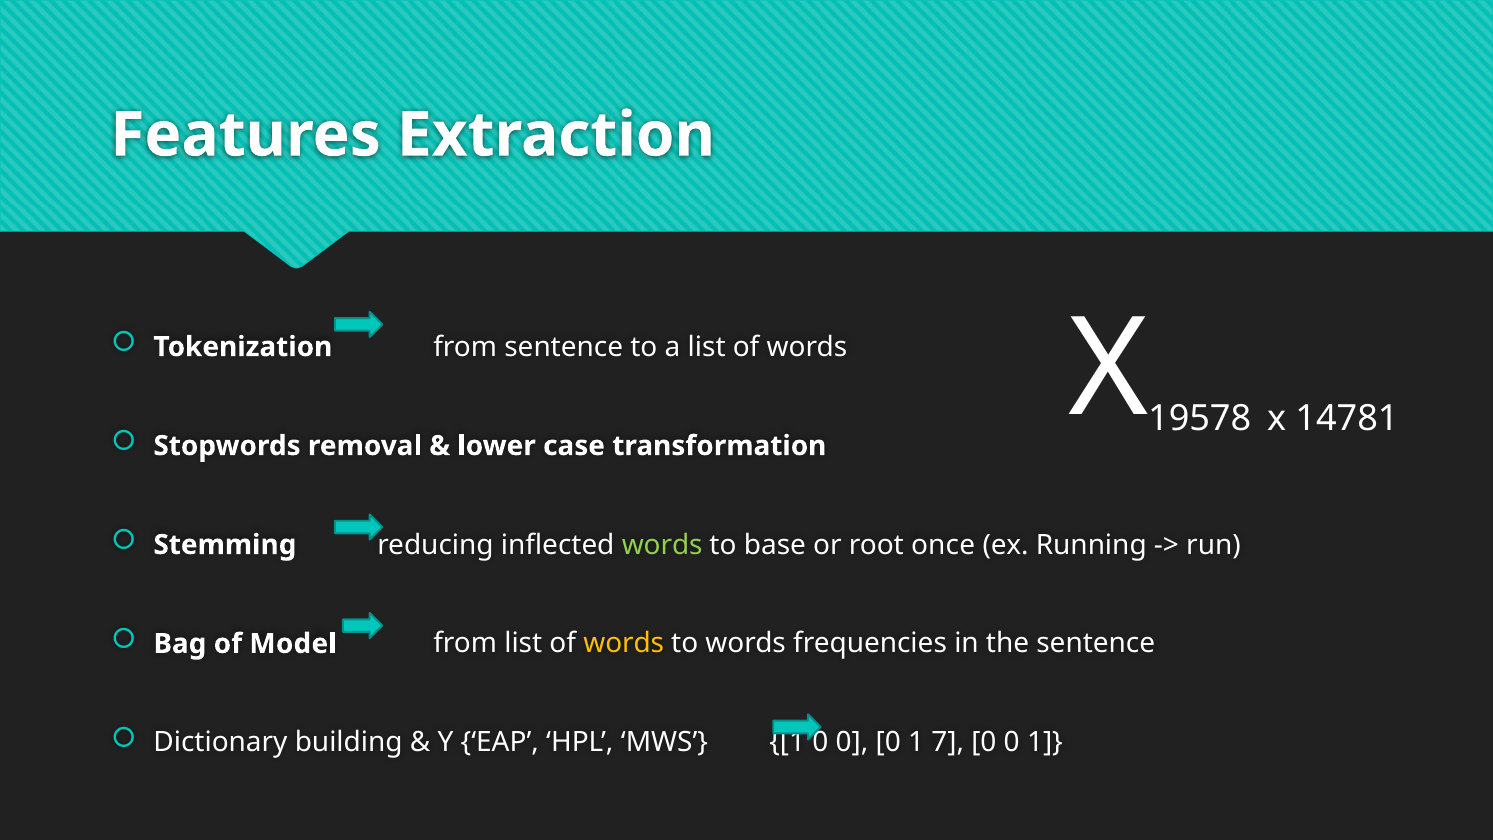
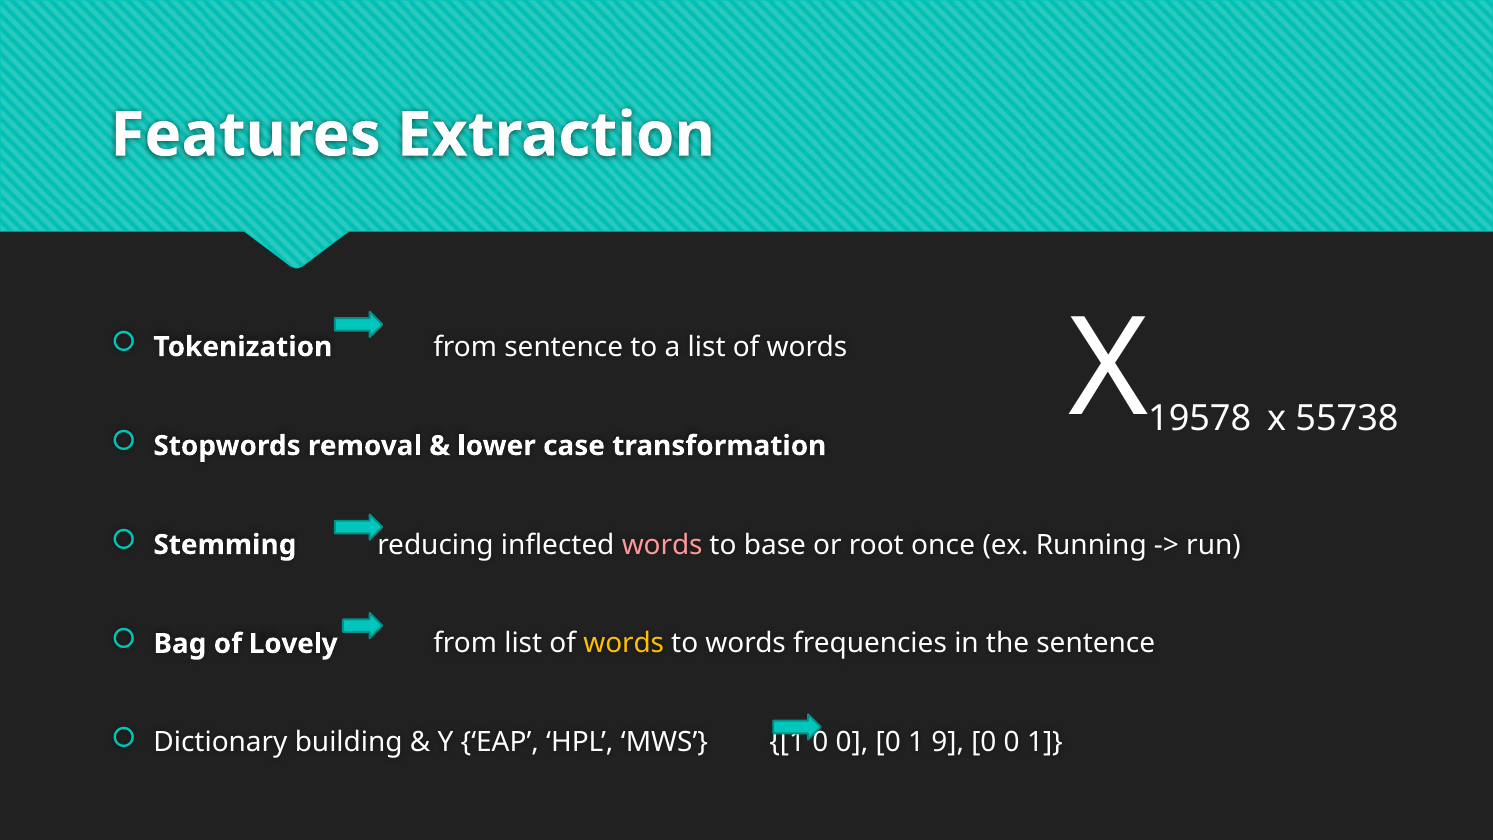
14781: 14781 -> 55738 (1347, 418)
words colour: light green -> pink (662, 545)
Model: Model -> Lovely (293, 644)
7: 7 -> 9 (948, 743)
